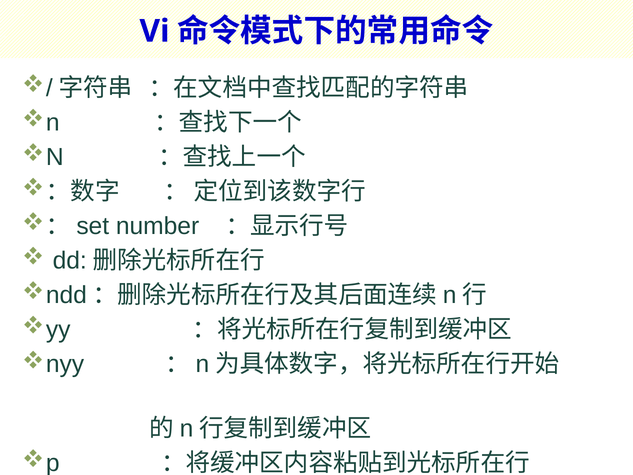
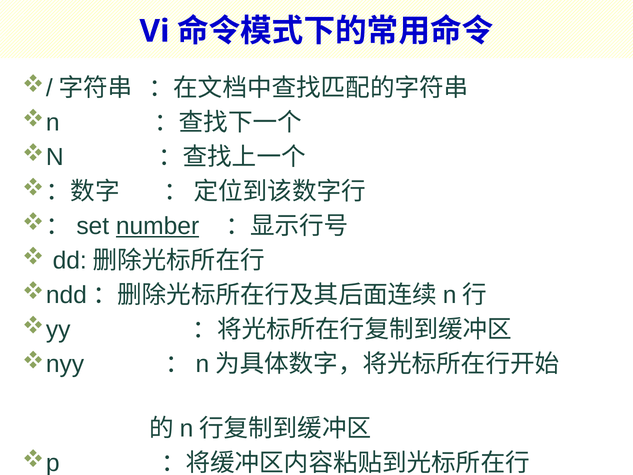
number underline: none -> present (158, 226)
